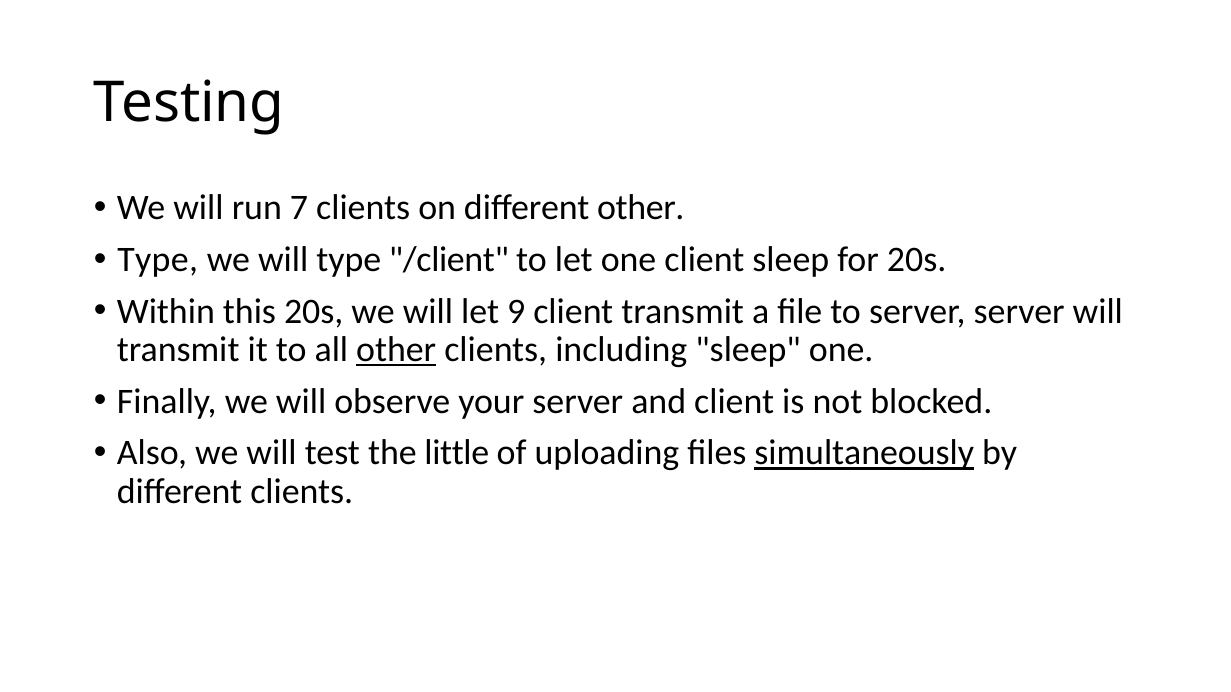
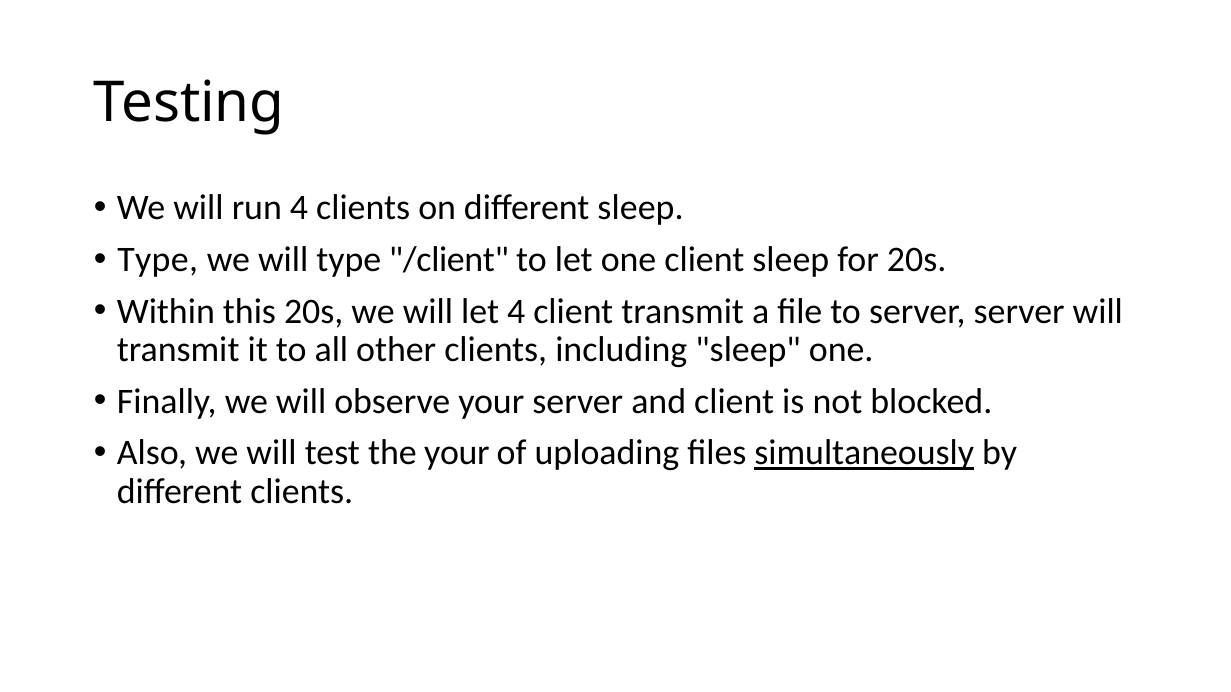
run 7: 7 -> 4 (299, 208)
different other: other -> sleep (641, 208)
let 9: 9 -> 4 (516, 311)
other underline: present -> none (396, 350)
the little: little -> your (457, 453)
